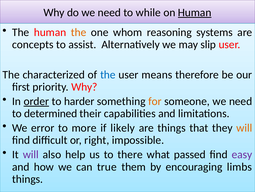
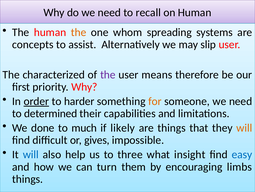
while: while -> recall (148, 12)
Human underline: present -> none (195, 12)
reasoning: reasoning -> spreading (169, 32)
the colour: blue -> purple (108, 74)
error: error -> done (43, 127)
more: more -> much (84, 127)
right: right -> gives (97, 140)
will colour: purple -> blue (31, 154)
there: there -> three (130, 154)
passed: passed -> insight (190, 154)
easy colour: purple -> blue (242, 154)
true: true -> turn (107, 166)
